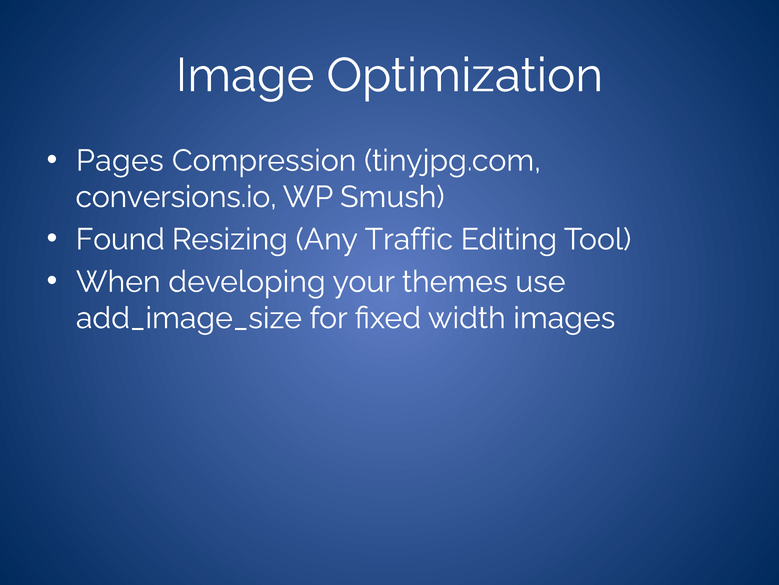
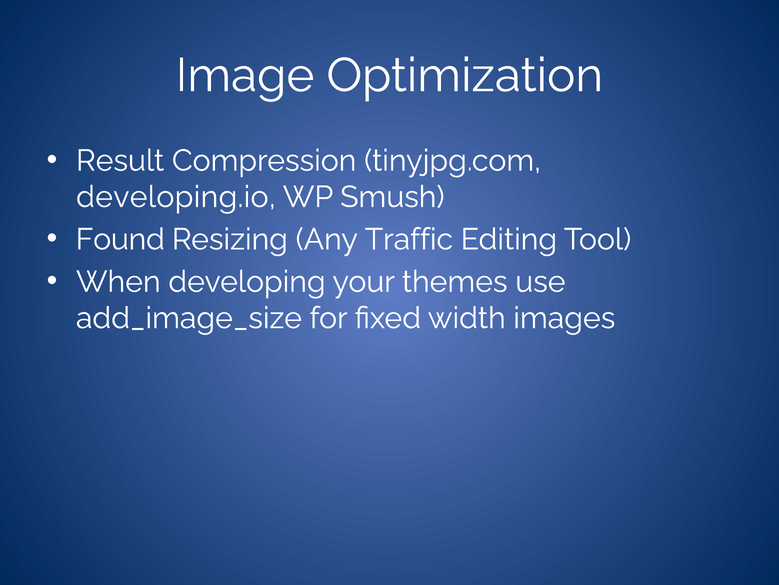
Pages: Pages -> Result (120, 160)
conversions.io: conversions.io -> developing.io (176, 197)
